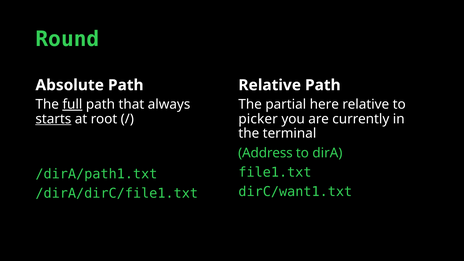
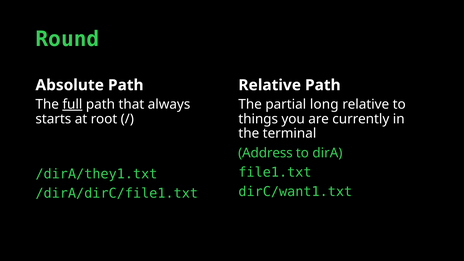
here: here -> long (324, 104)
starts underline: present -> none (53, 119)
picker: picker -> things (258, 119)
/dirA/path1.txt: /dirA/path1.txt -> /dirA/they1.txt (96, 174)
